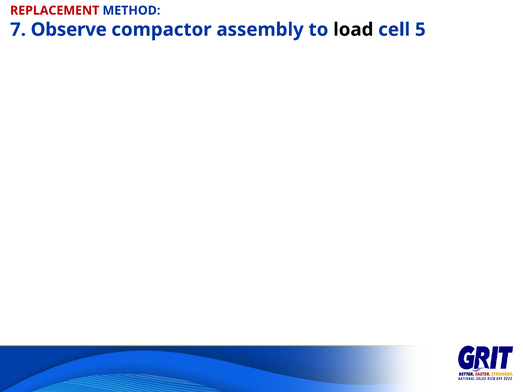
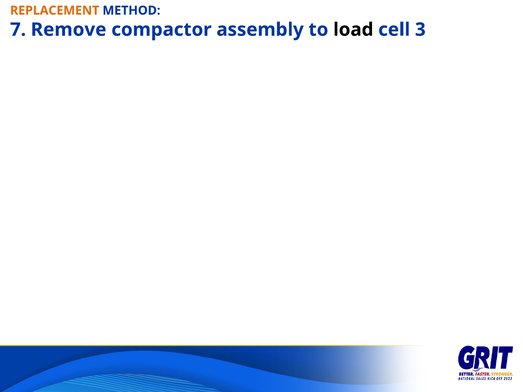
REPLACEMENT colour: red -> orange (55, 11)
Observe: Observe -> Remove (69, 30)
5: 5 -> 3 (420, 30)
